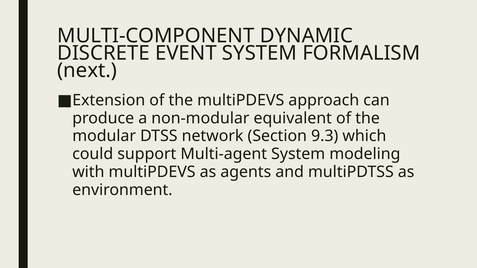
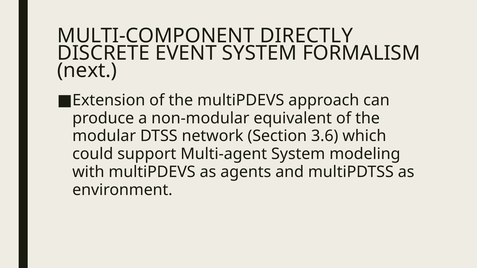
DYNAMIC: DYNAMIC -> DIRECTLY (306, 36)
9.3: 9.3 -> 3.6 (325, 136)
